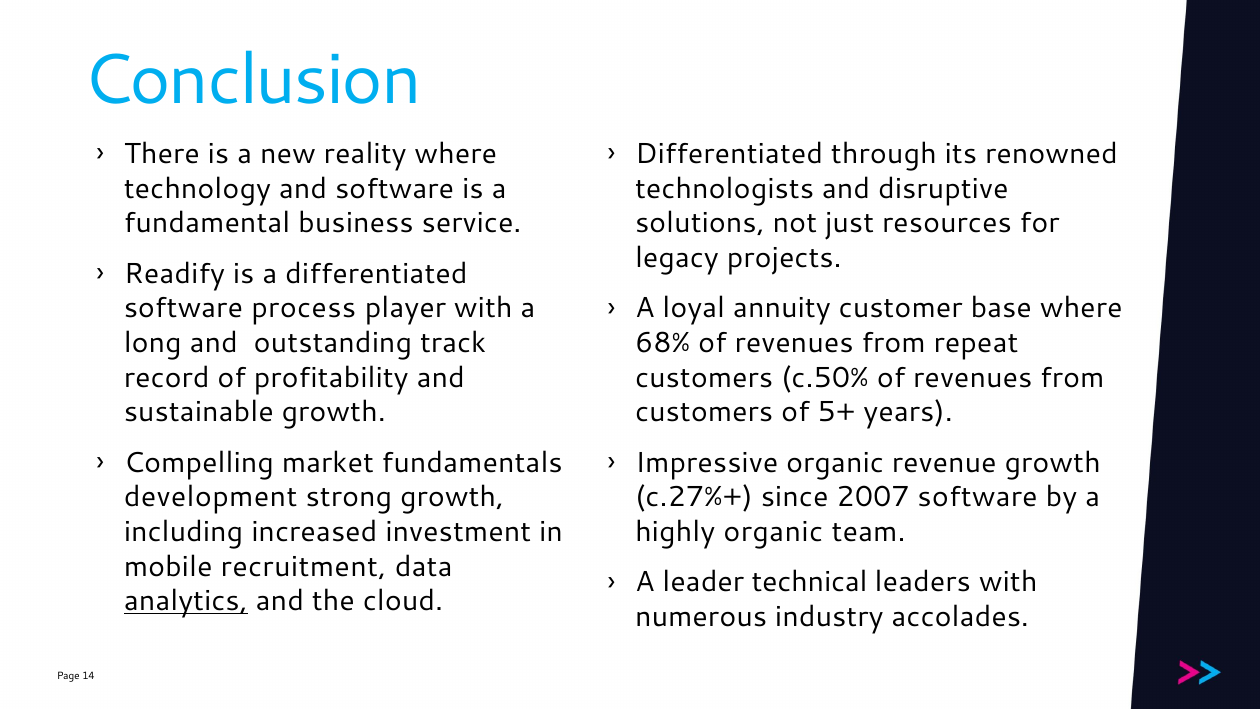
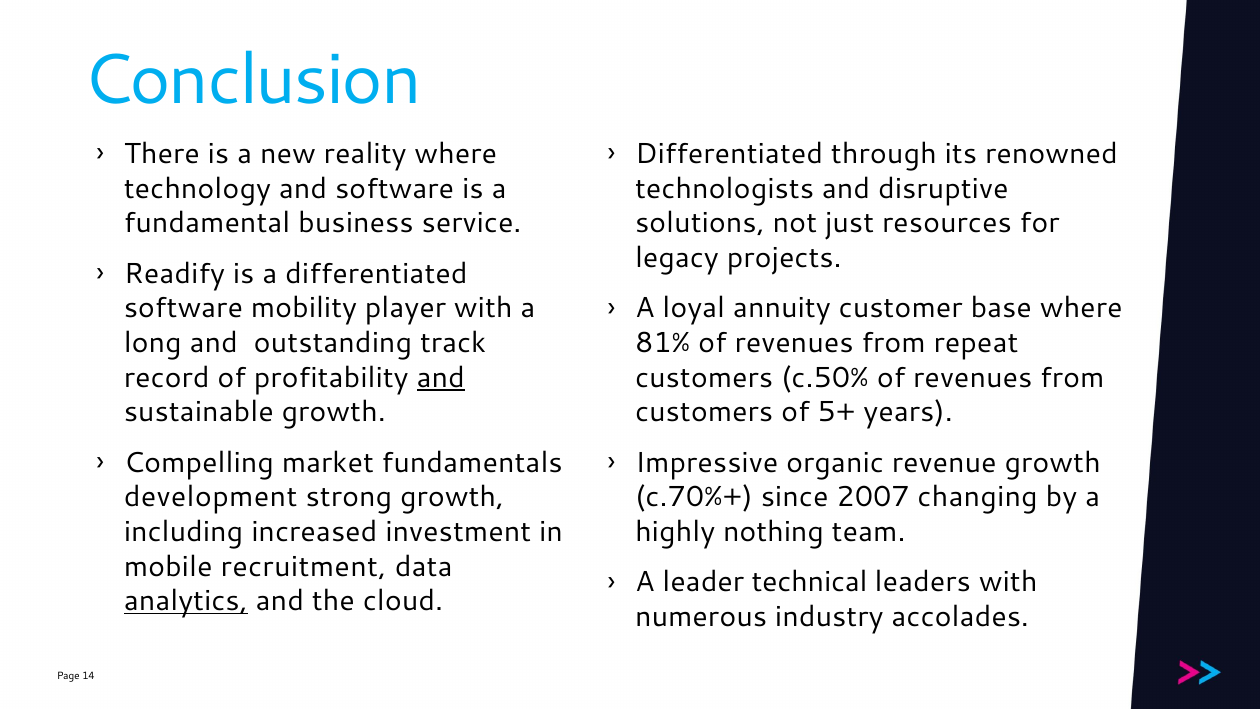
process: process -> mobility (304, 308)
68%: 68% -> 81% (663, 343)
and underline: none -> present (441, 378)
c.27%+: c.27%+ -> c.70%+ (694, 497)
2007 software: software -> changing (978, 497)
highly organic: organic -> nothing (773, 532)
